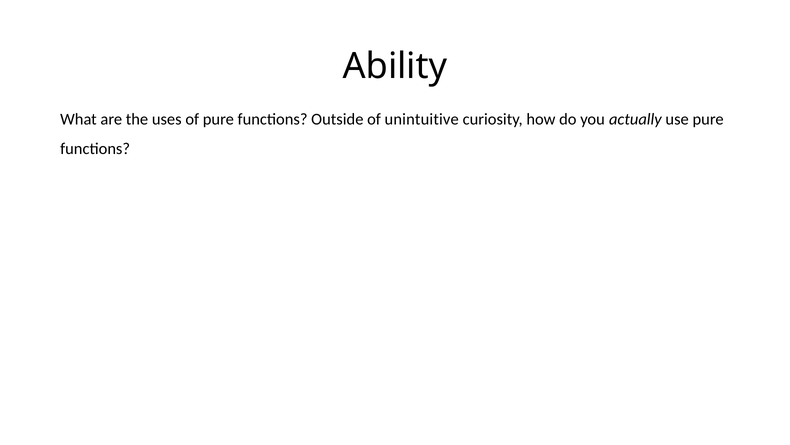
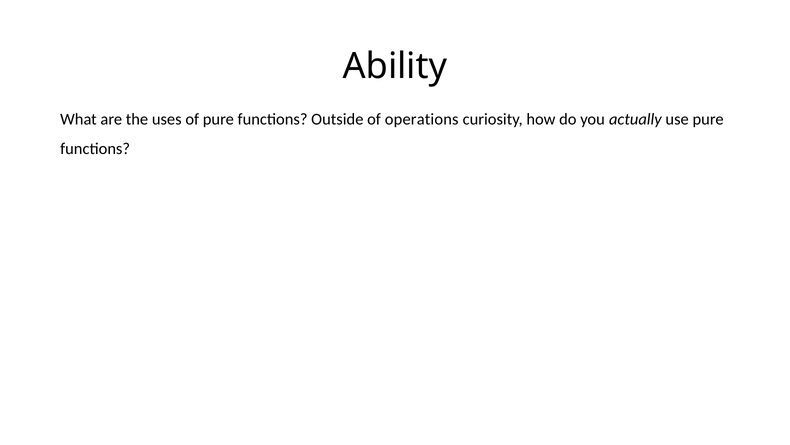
unintuitive: unintuitive -> operations (422, 119)
